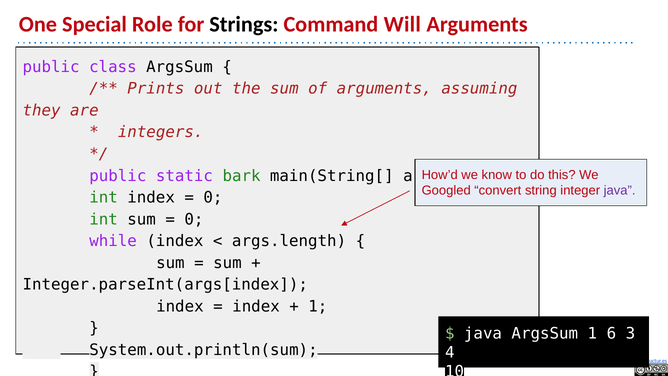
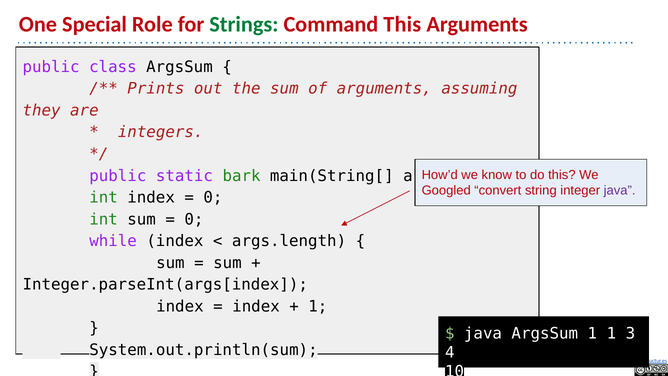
Strings colour: black -> green (244, 24)
Command Will: Will -> This (402, 24)
1 6: 6 -> 1 (611, 333)
